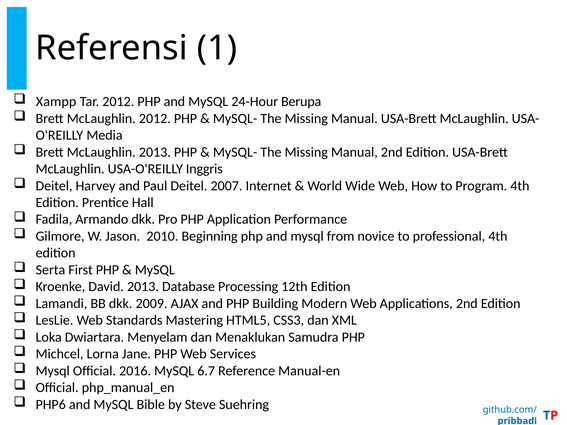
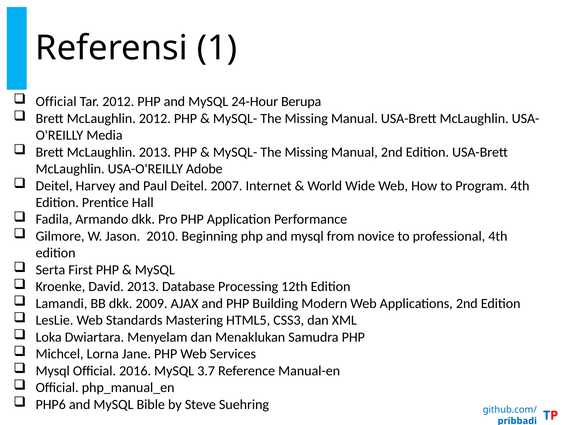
Xampp: Xampp -> Official (56, 102)
Inggris: Inggris -> Adobe (204, 169)
6.7: 6.7 -> 3.7 (206, 371)
